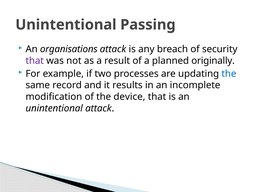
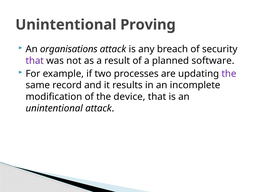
Passing: Passing -> Proving (148, 25)
originally: originally -> software (213, 61)
the colour: blue -> purple (229, 74)
